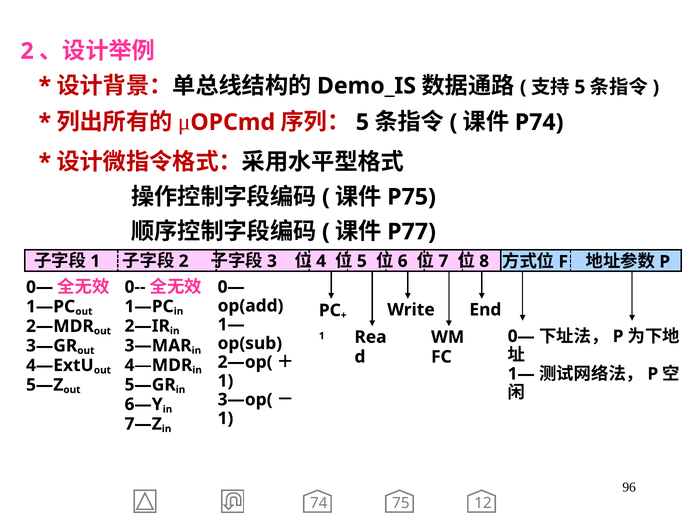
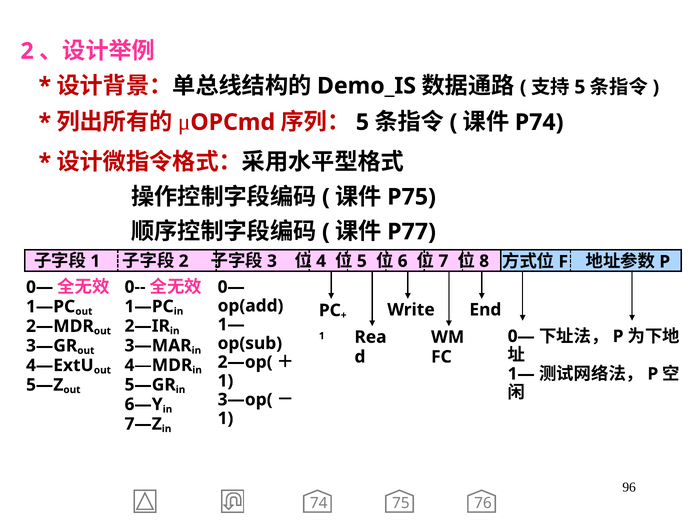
12: 12 -> 76 (483, 503)
